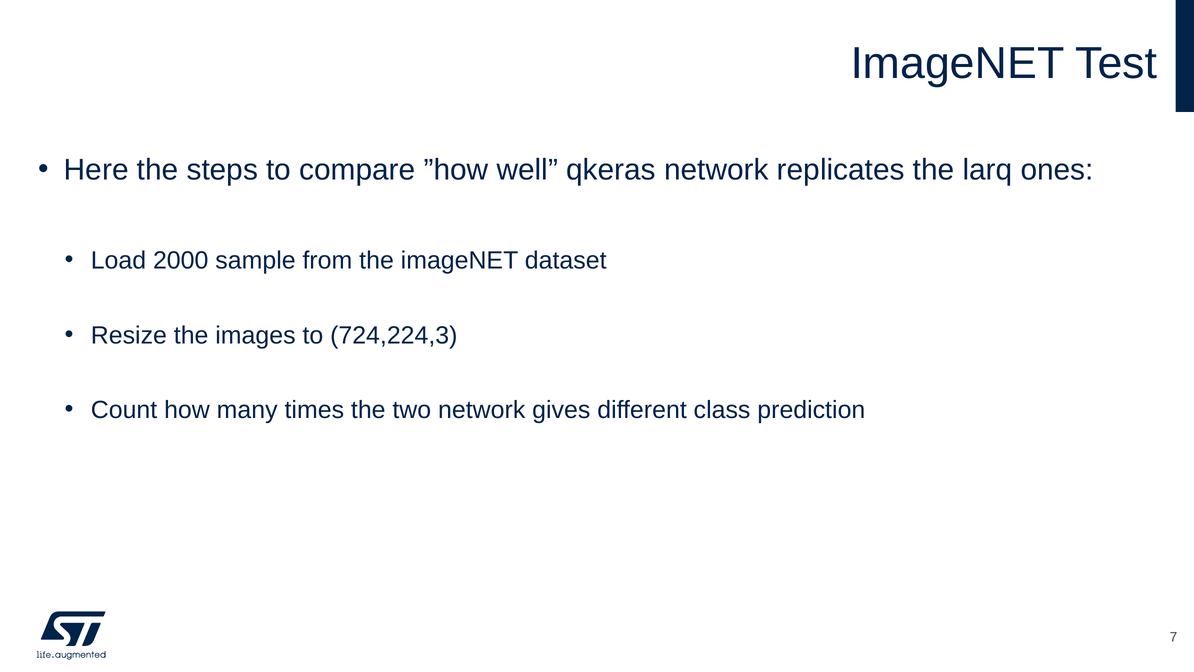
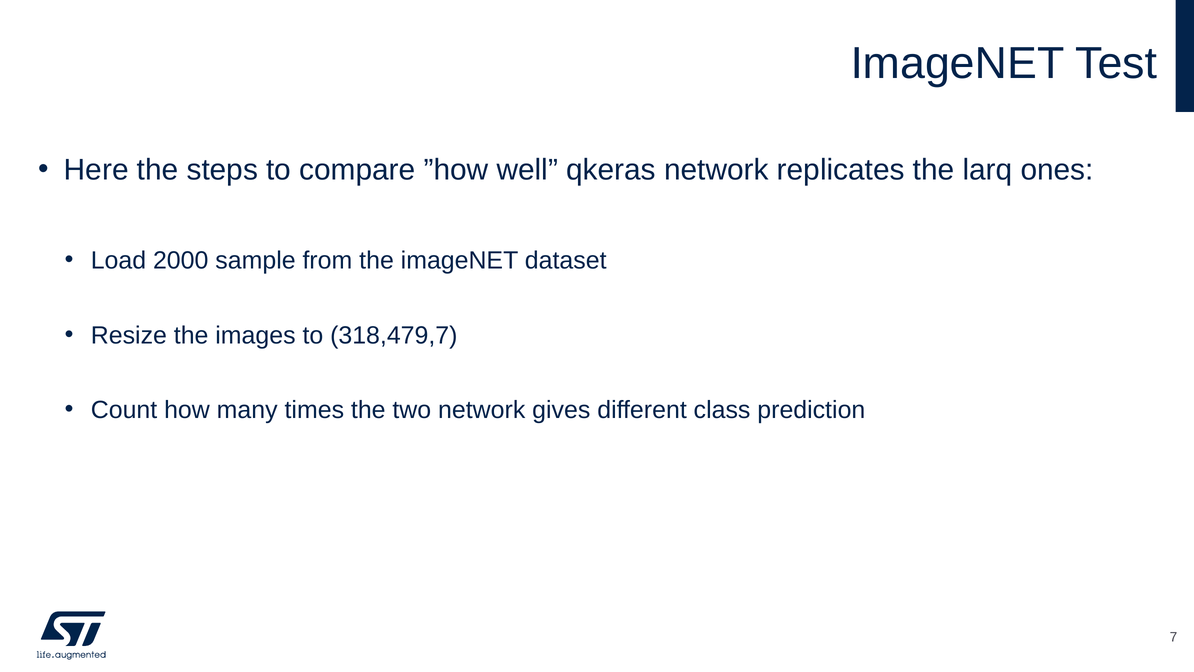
724,224,3: 724,224,3 -> 318,479,7 (394, 335)
